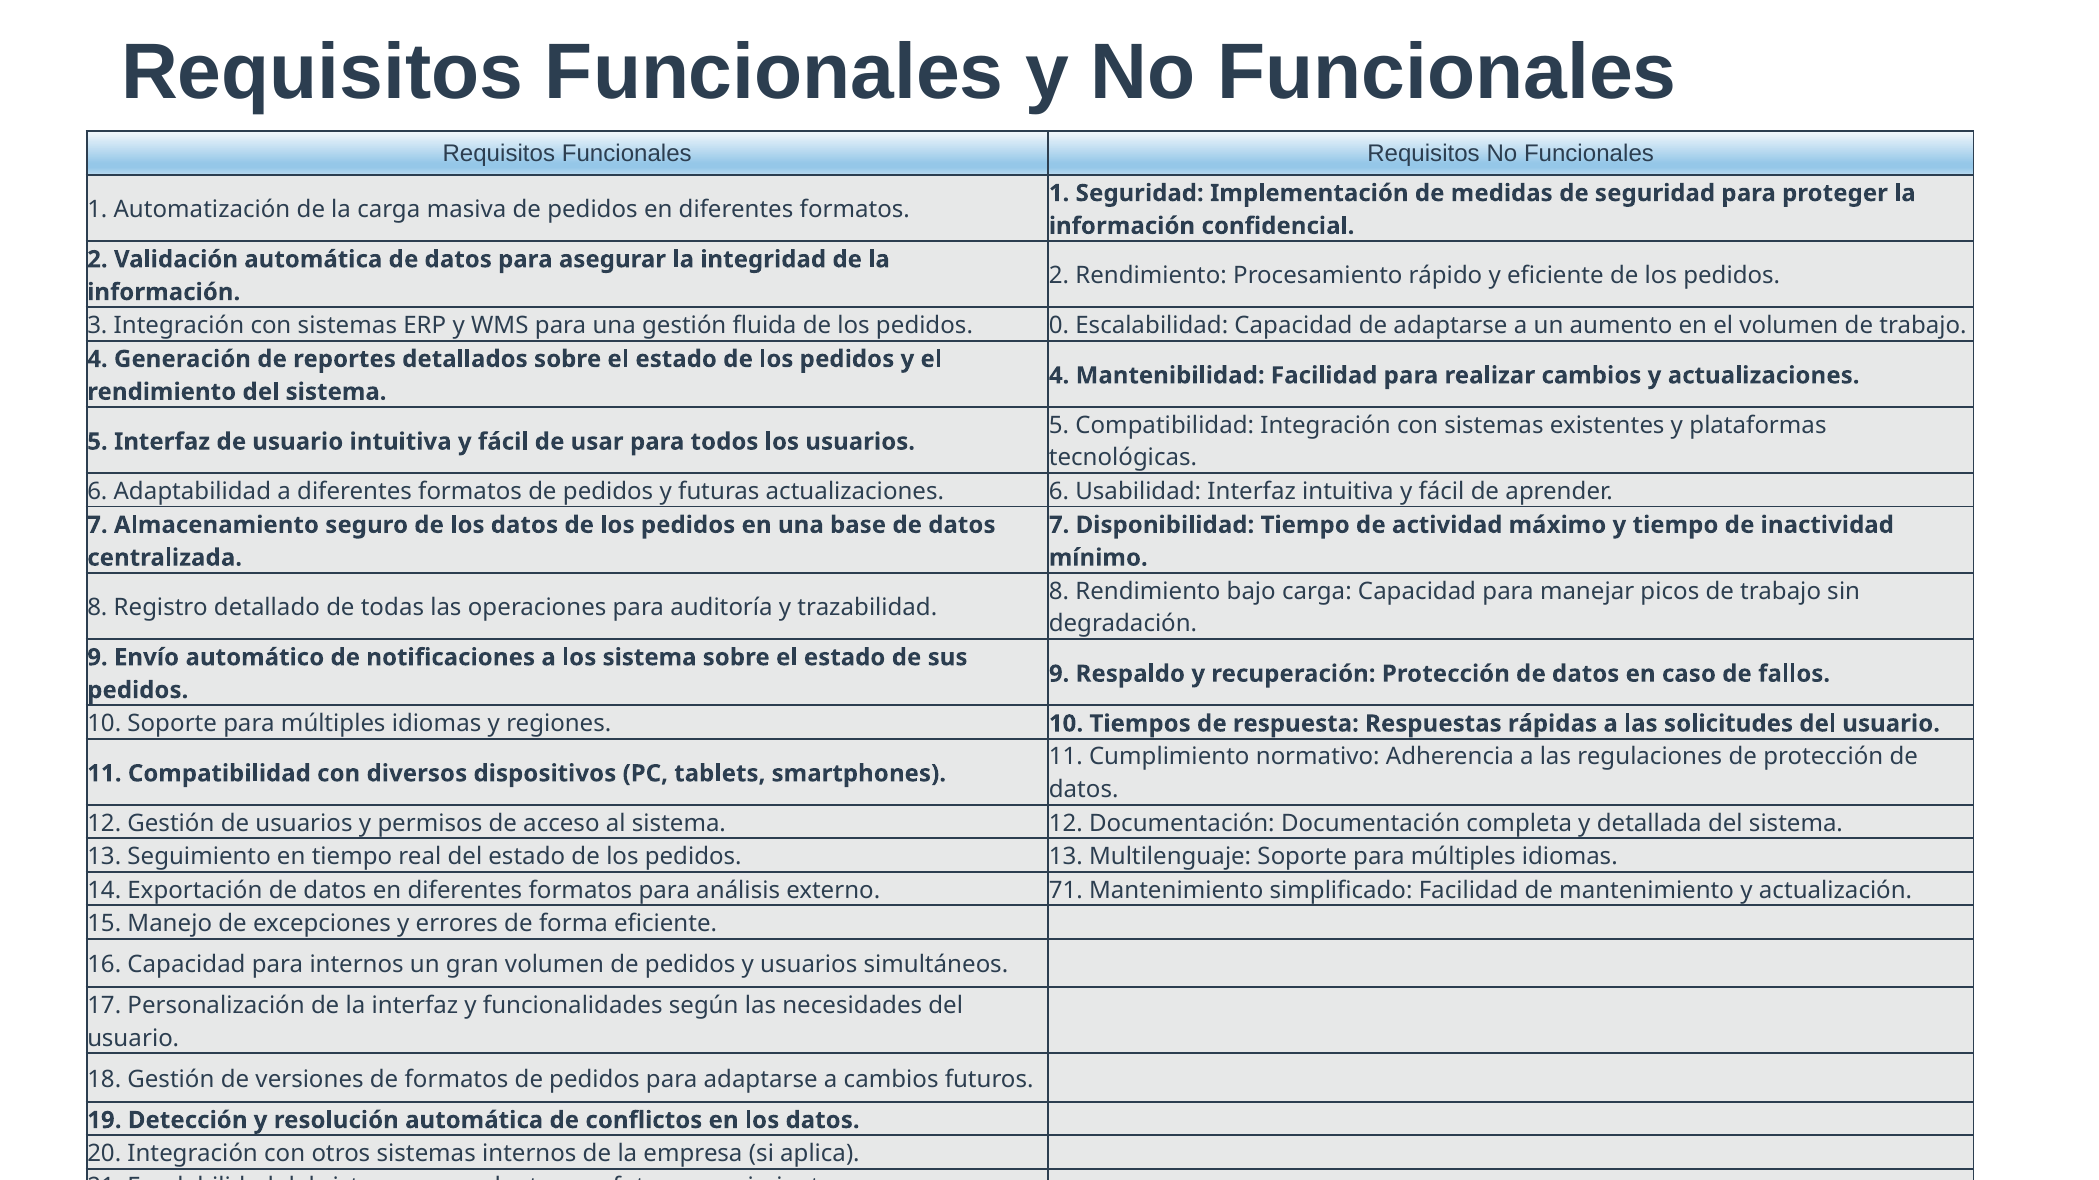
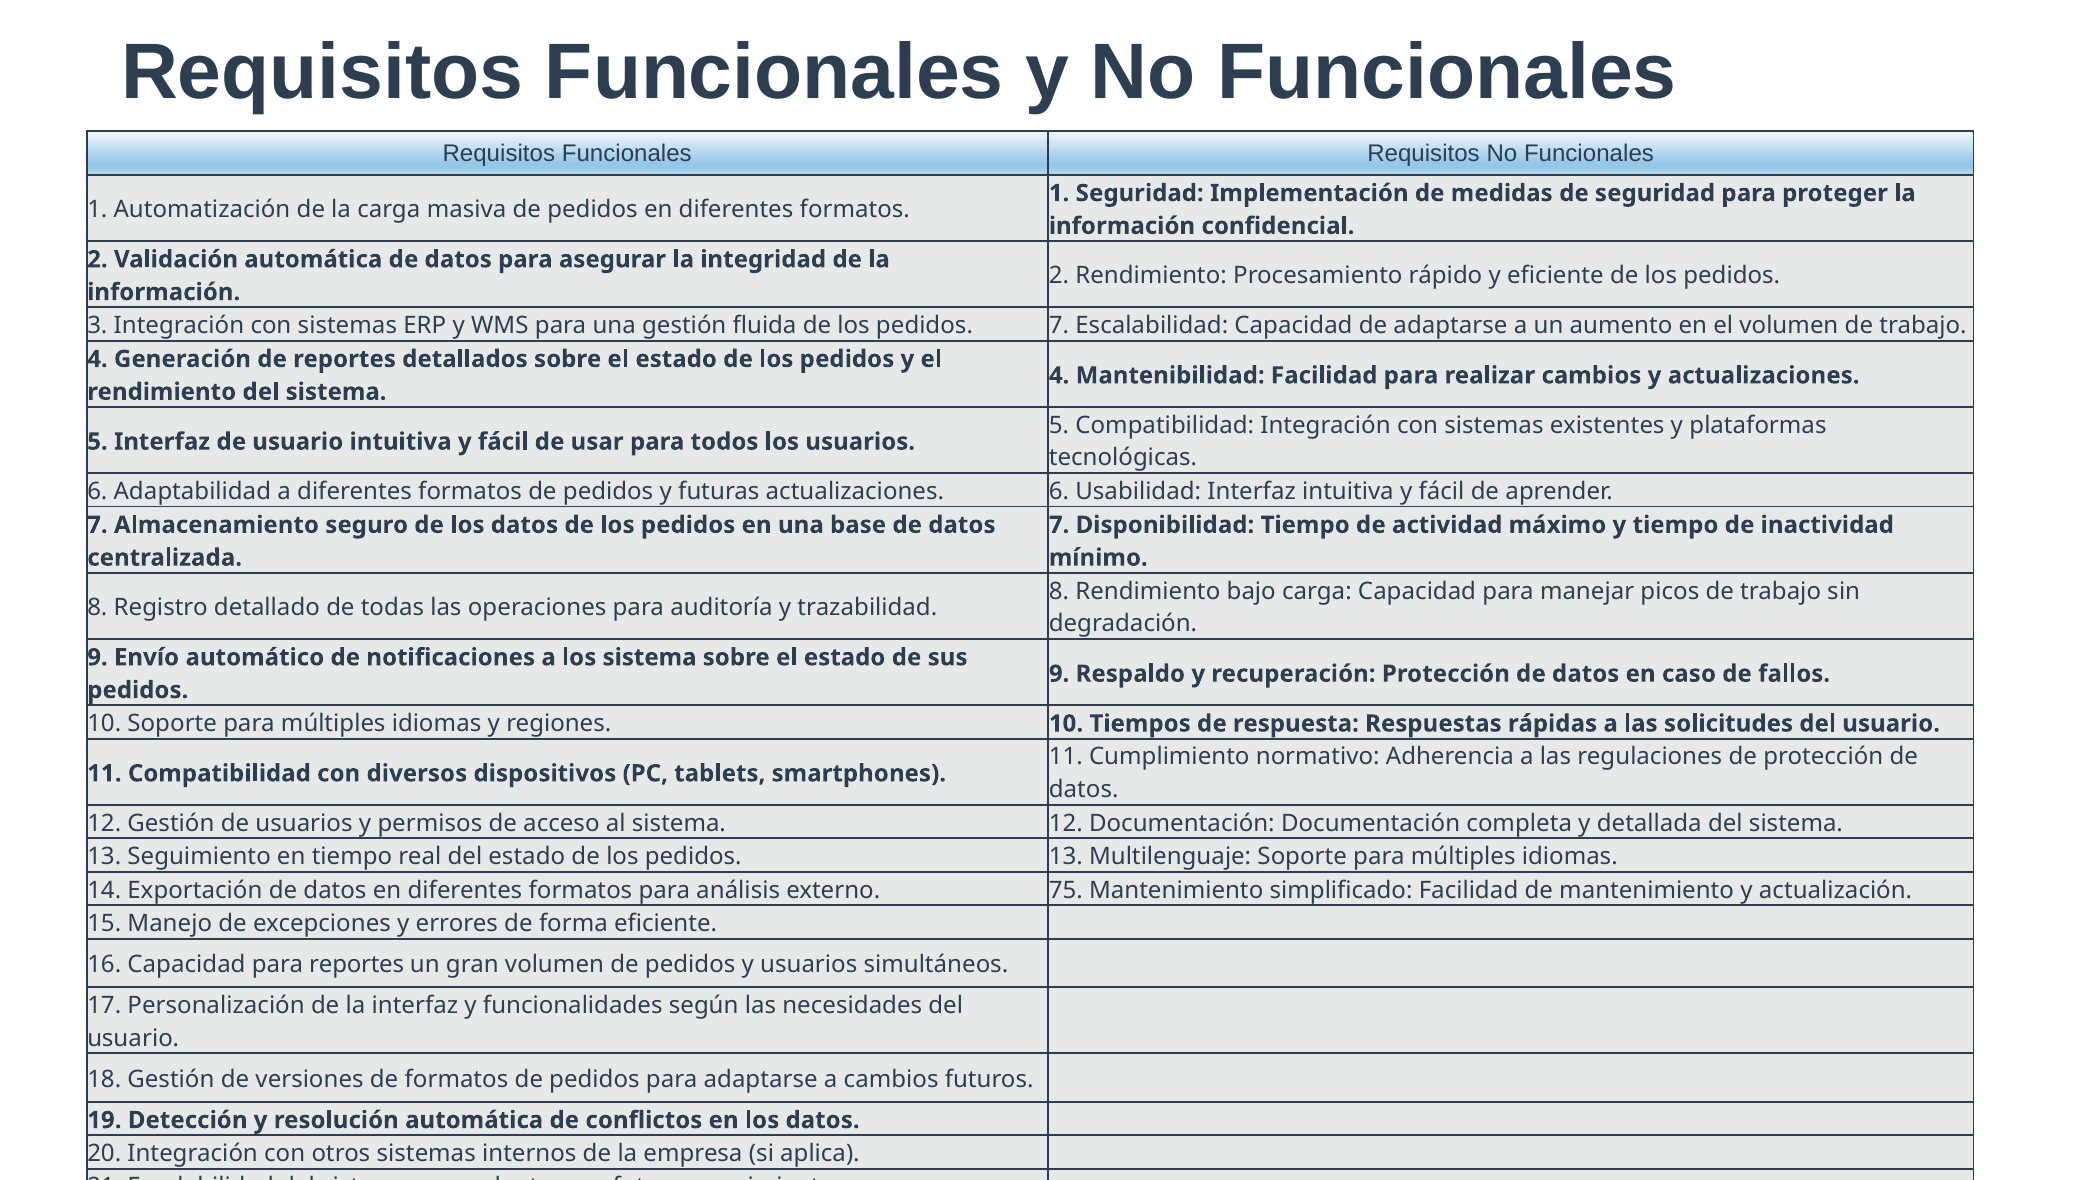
pedidos 0: 0 -> 7 (1059, 326)
71: 71 -> 75 (1066, 891)
para internos: internos -> reportes (357, 965)
